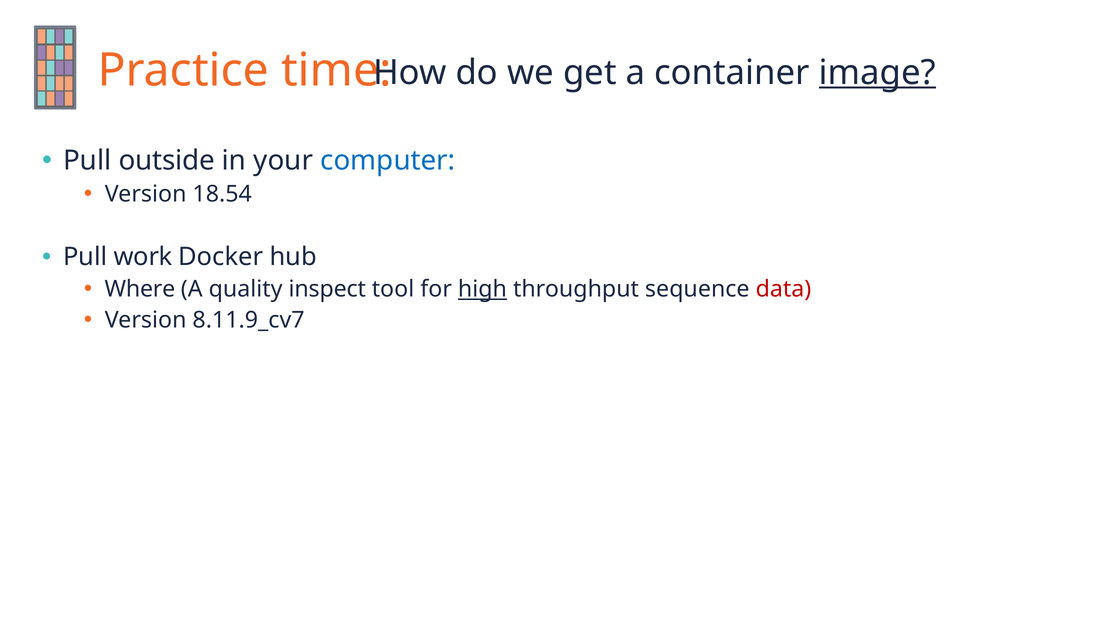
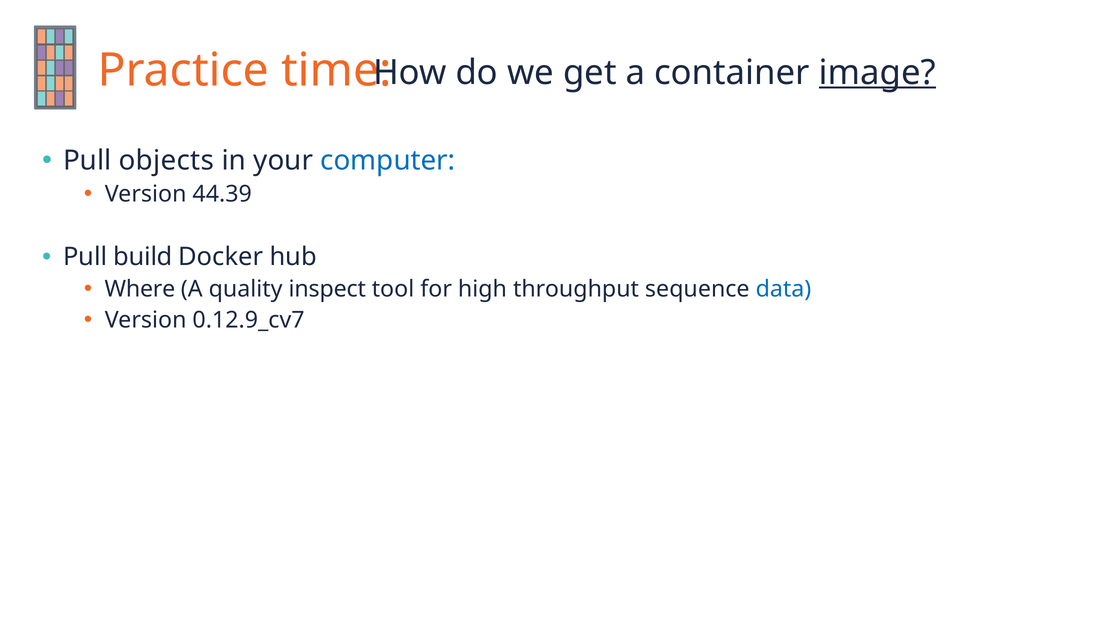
outside: outside -> objects (166, 161)
18.54: 18.54 -> 44.39 (222, 194)
work: work -> build (143, 257)
high underline: present -> none (482, 289)
data colour: red -> blue (783, 289)
8.11.9_cv7: 8.11.9_cv7 -> 0.12.9_cv7 (249, 320)
